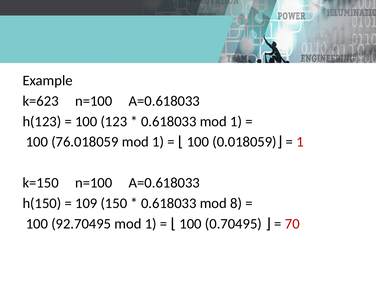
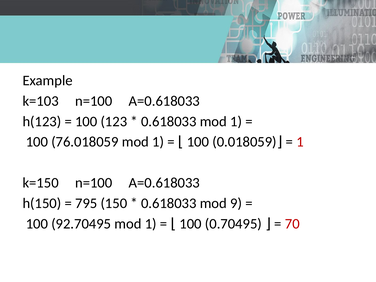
k=623: k=623 -> k=103 (41, 101)
109: 109 -> 795 (86, 203)
8: 8 -> 9 (236, 203)
